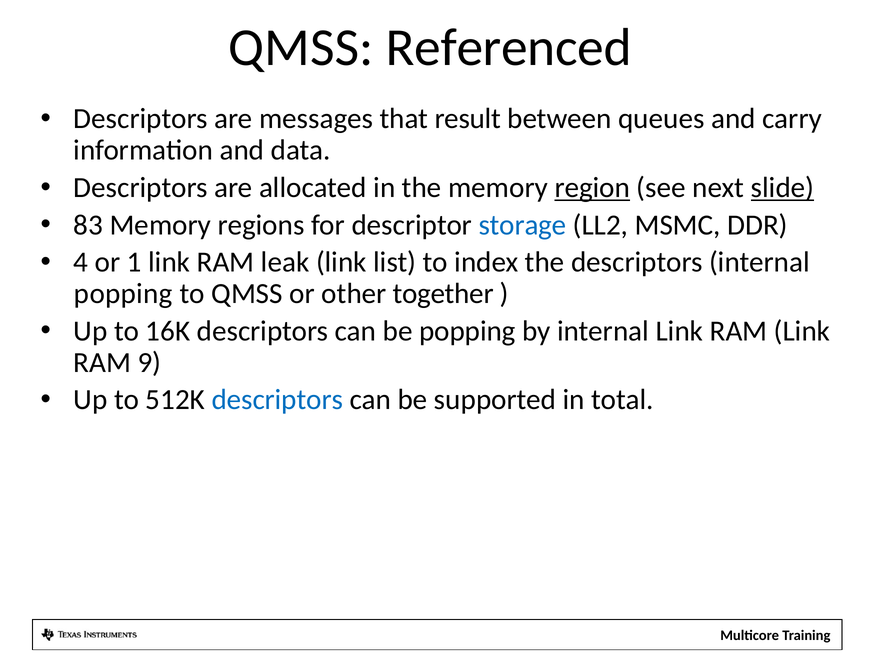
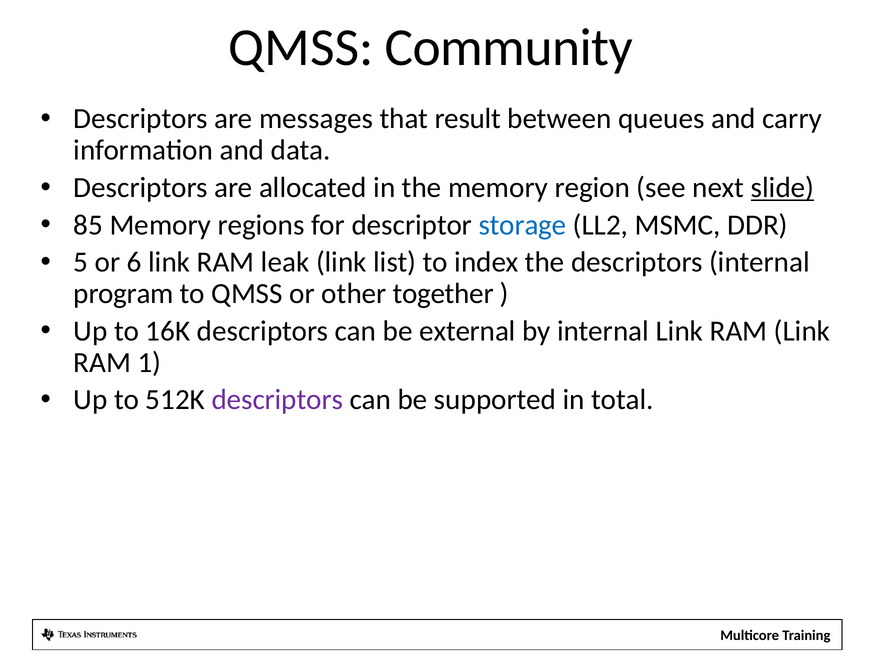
Referenced: Referenced -> Community (509, 47)
region underline: present -> none (592, 188)
83: 83 -> 85 (88, 225)
4: 4 -> 5 (81, 262)
1: 1 -> 6 (134, 262)
popping: popping -> program (124, 294)
be popping: popping -> external (467, 331)
9: 9 -> 1 (149, 363)
descriptors colour: blue -> purple (277, 400)
